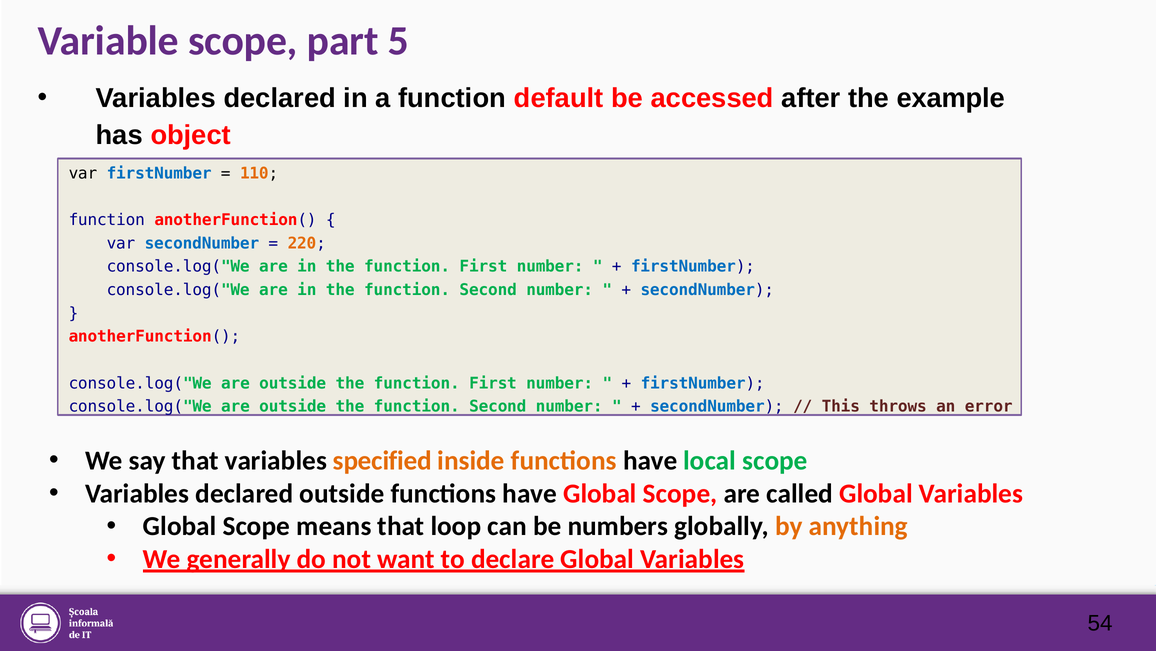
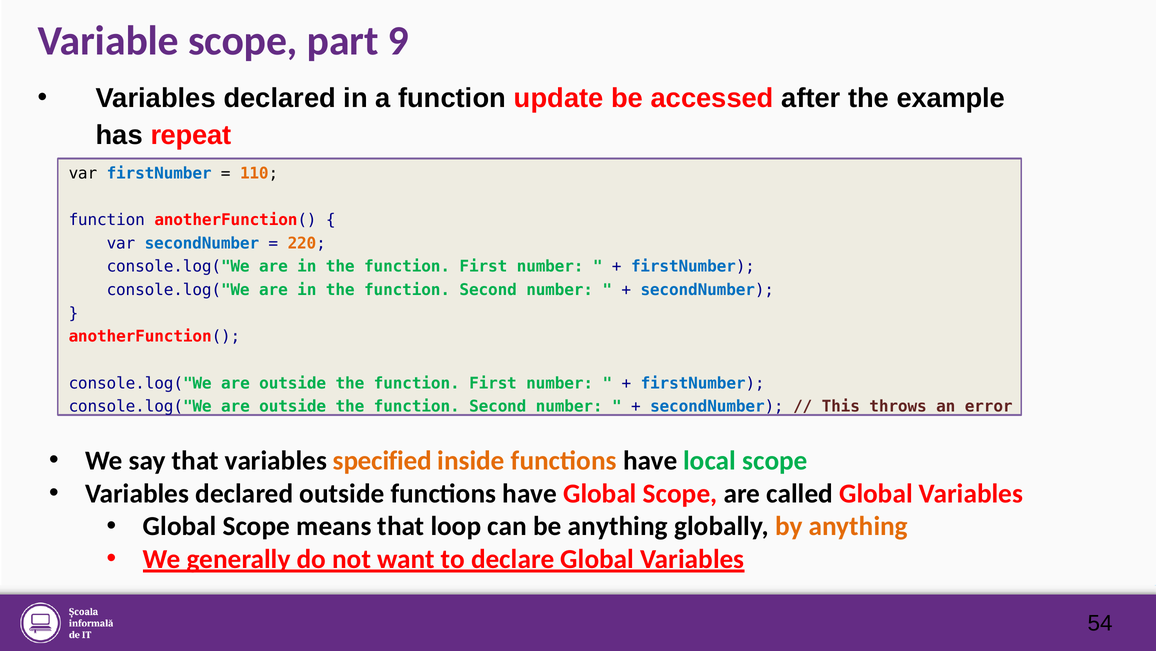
5: 5 -> 9 (398, 41)
default: default -> update (559, 98)
object: object -> repeat (191, 135)
be numbers: numbers -> anything (618, 526)
